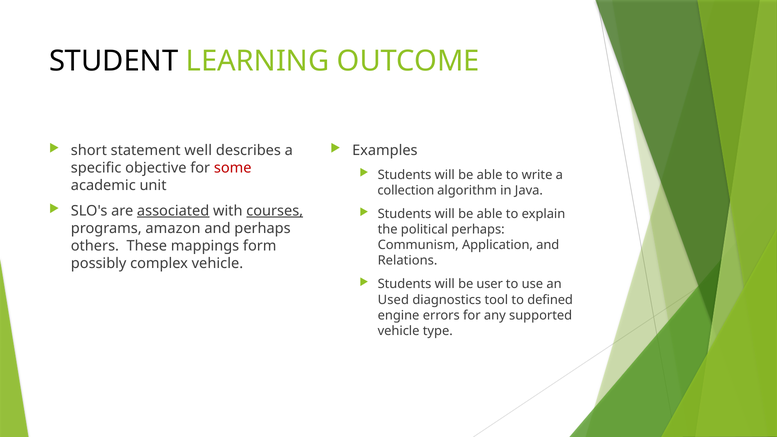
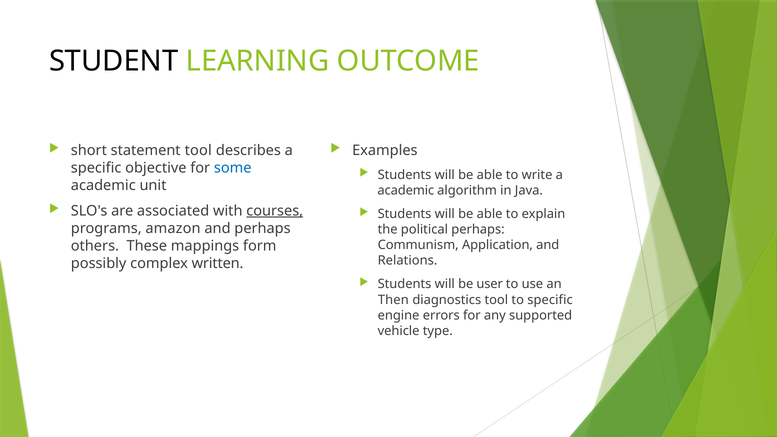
statement well: well -> tool (198, 150)
some colour: red -> blue (233, 168)
collection: collection -> academic (406, 190)
associated underline: present -> none (173, 211)
complex vehicle: vehicle -> written (218, 263)
Used: Used -> Then (393, 300)
to defined: defined -> specific (550, 300)
